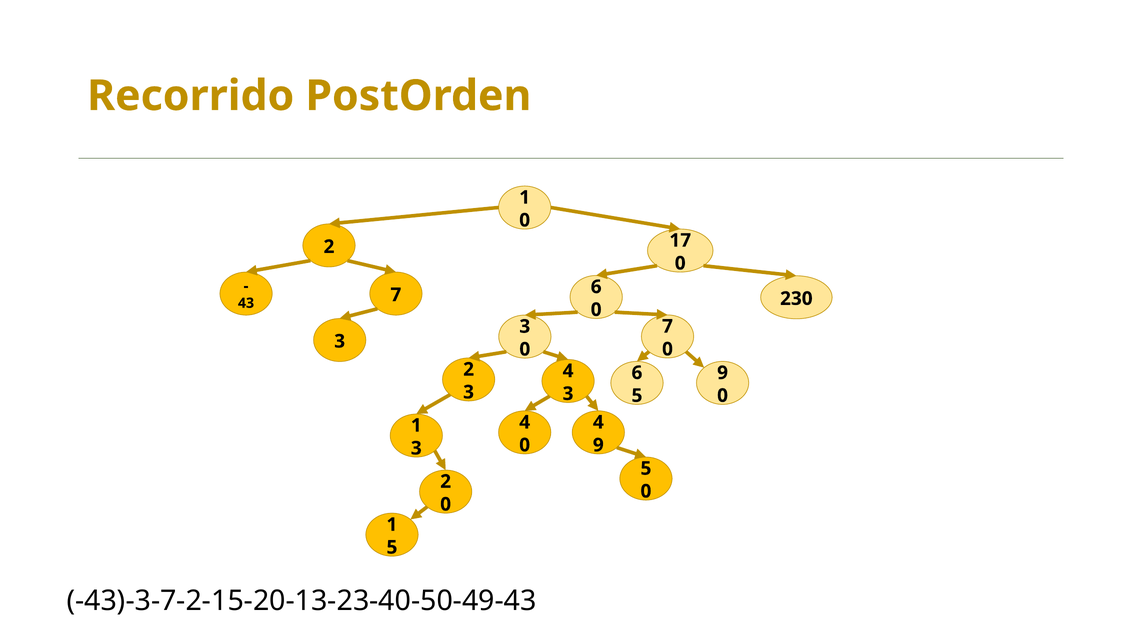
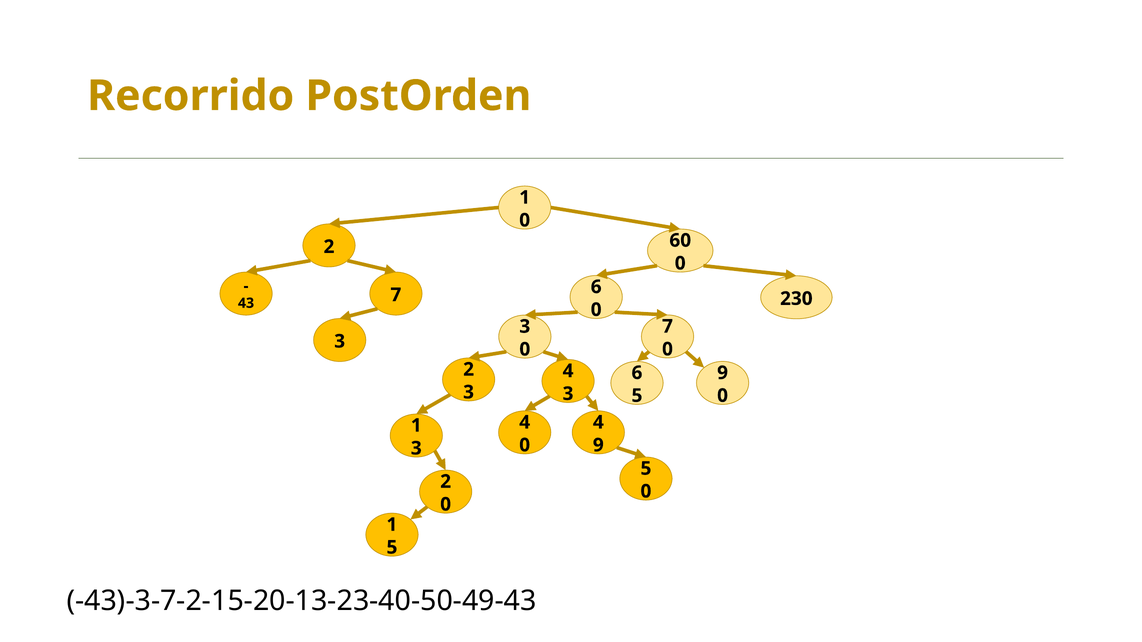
17: 17 -> 60 (680, 241)
